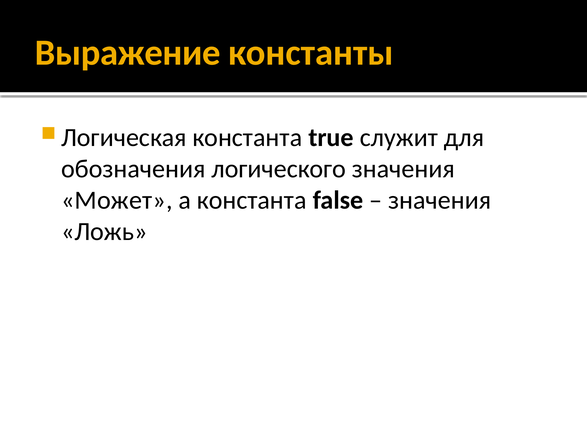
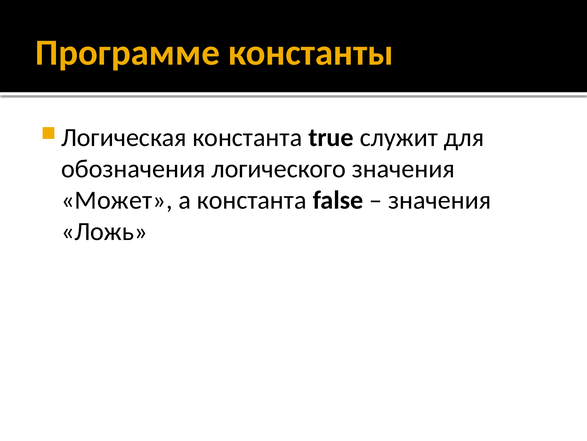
Выражение: Выражение -> Программе (128, 53)
